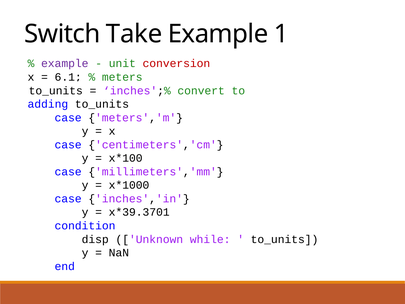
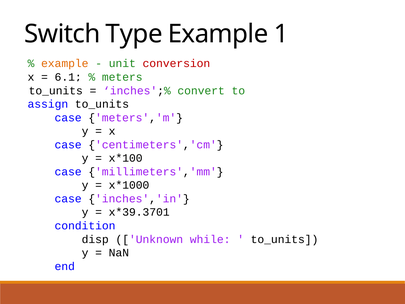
Take: Take -> Type (134, 34)
example colour: purple -> orange (65, 64)
adding: adding -> assign (48, 104)
